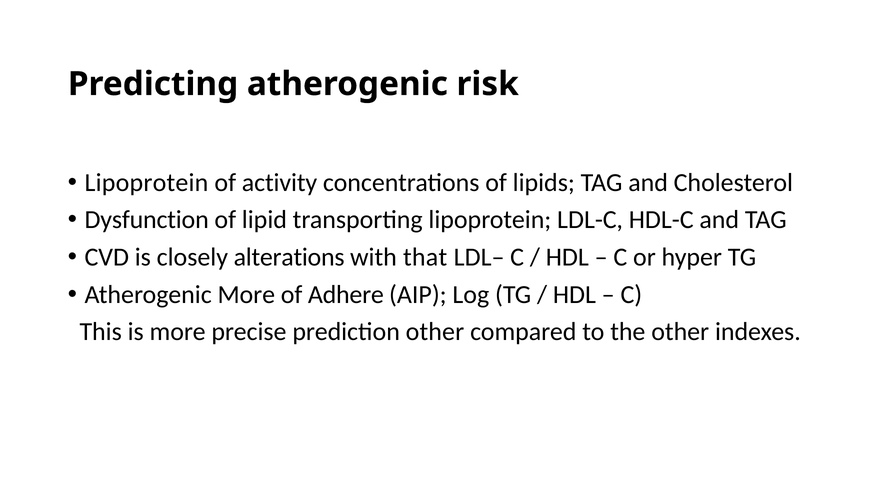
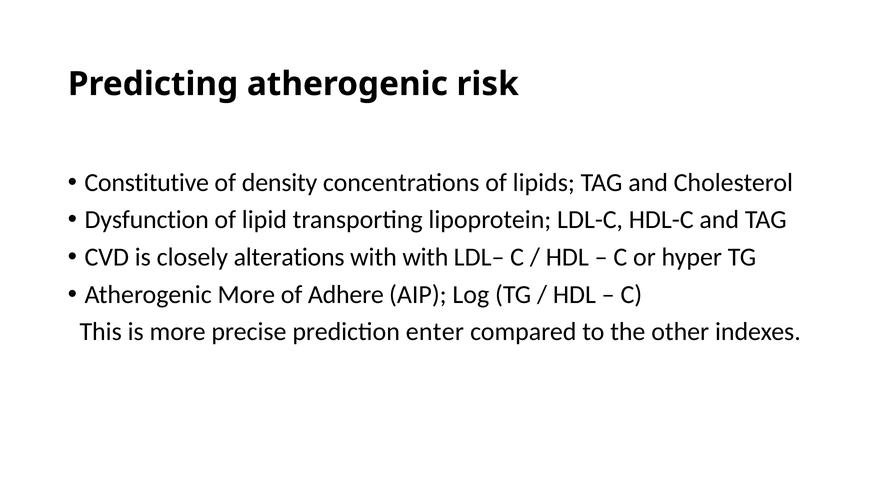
Lipoprotein: Lipoprotein -> Constitutive (147, 182)
activity: activity -> density (280, 182)
with that: that -> with (425, 257)
prediction other: other -> enter (435, 332)
